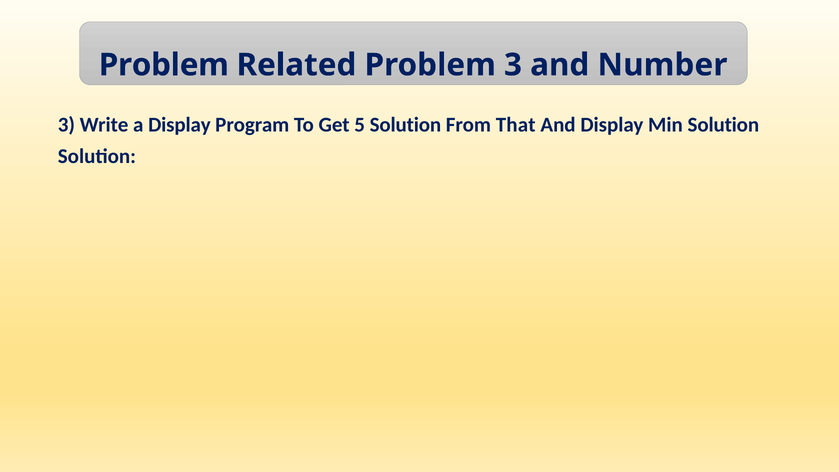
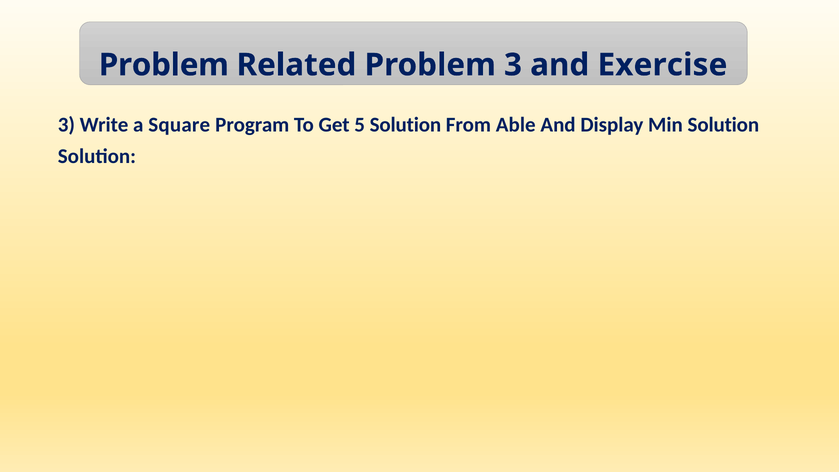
Number: Number -> Exercise (662, 65)
a Display: Display -> Square (179, 125)
That: That -> Able (516, 125)
